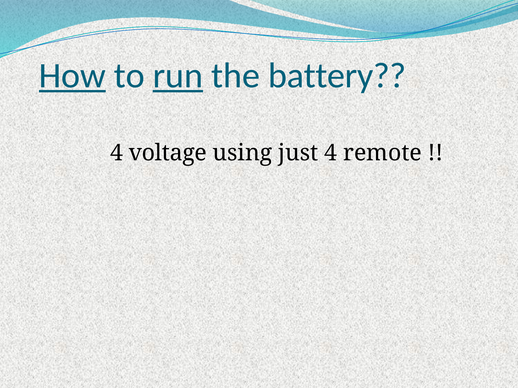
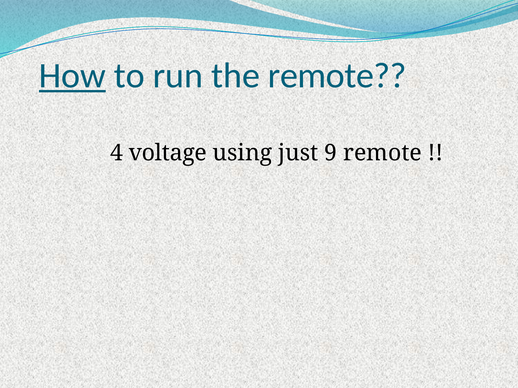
run underline: present -> none (178, 76)
the battery: battery -> remote (337, 76)
just 4: 4 -> 9 (331, 153)
